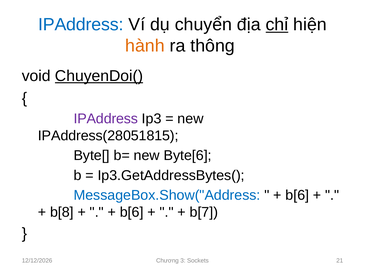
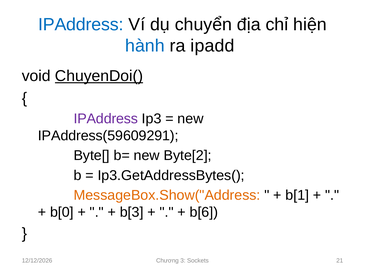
chỉ underline: present -> none (277, 25)
hành colour: orange -> blue (145, 46)
thông: thông -> ipadd (212, 46)
IPAddress(28051815: IPAddress(28051815 -> IPAddress(59609291 (108, 136)
Byte[6: Byte[6 -> Byte[2 (188, 156)
MessageBox.Show("Address colour: blue -> orange (167, 196)
b[6: b[6 -> b[1 (297, 196)
b[8: b[8 -> b[0 (62, 213)
b[6: b[6 -> b[3 (132, 213)
b[7: b[7 -> b[6 (204, 213)
